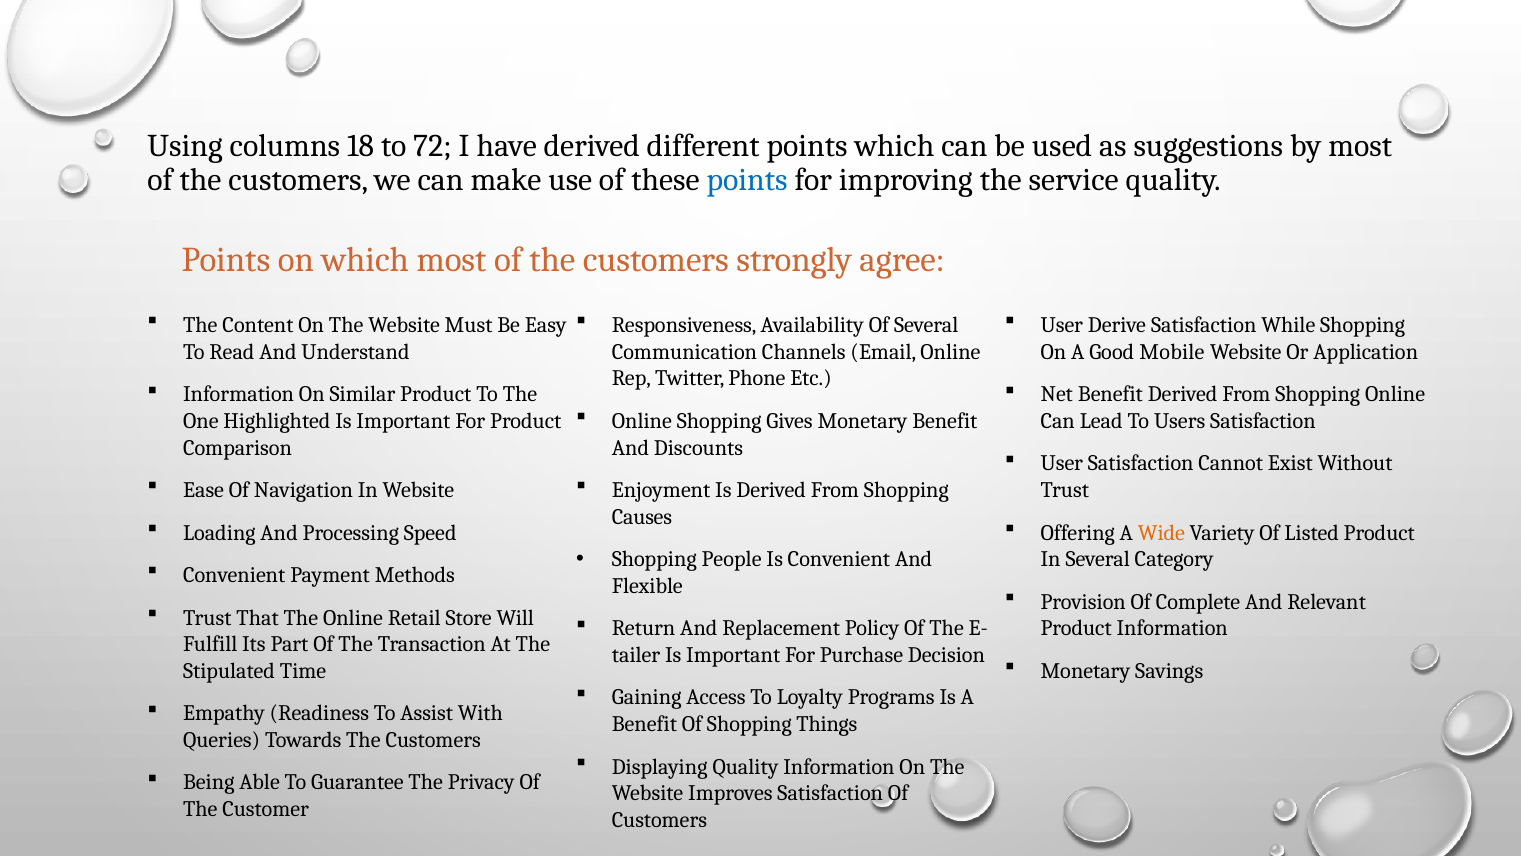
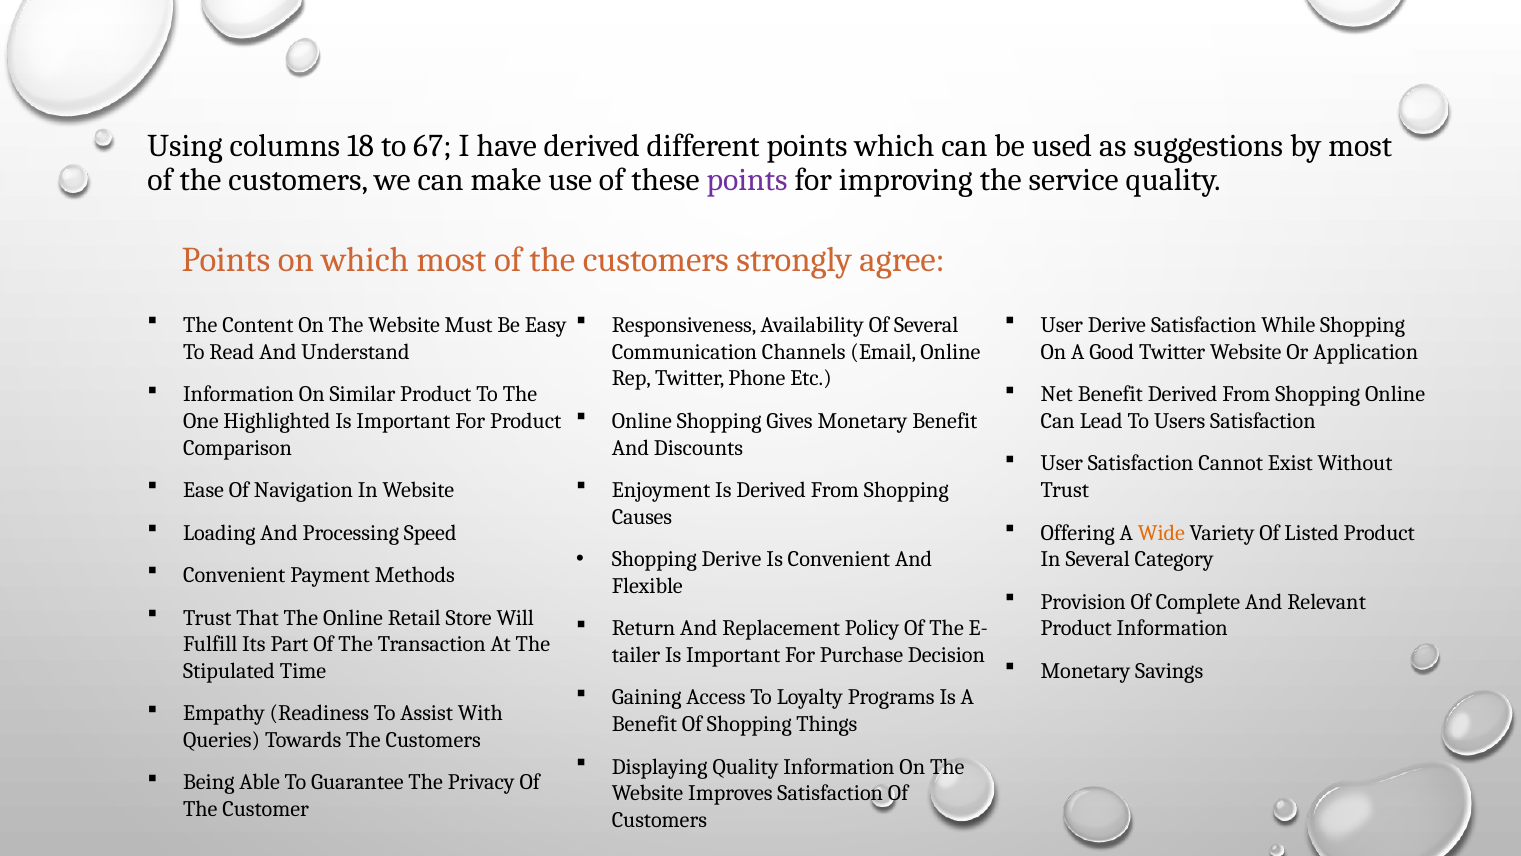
72: 72 -> 67 (432, 146)
points colour: blue -> purple (747, 180)
Good Mobile: Mobile -> Twitter (1172, 352)
Shopping People: People -> Derive (731, 559)
